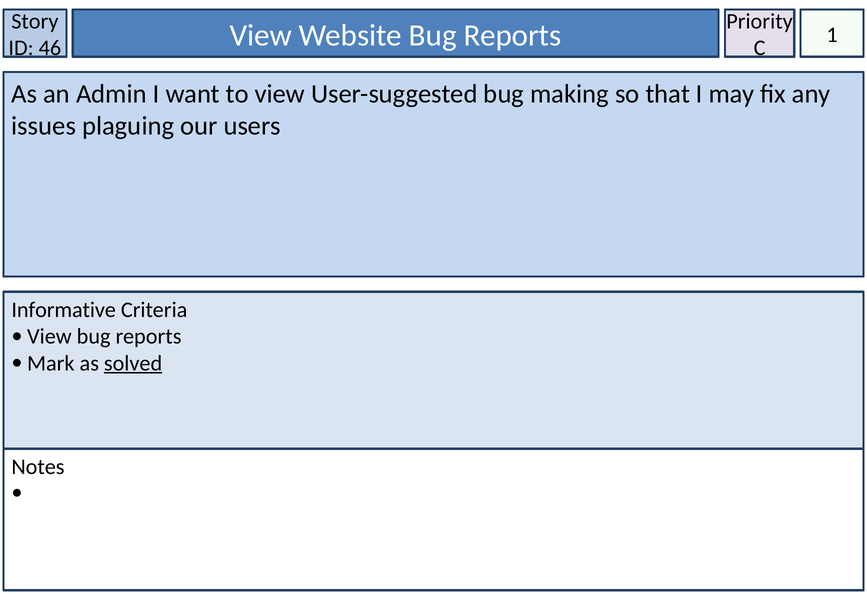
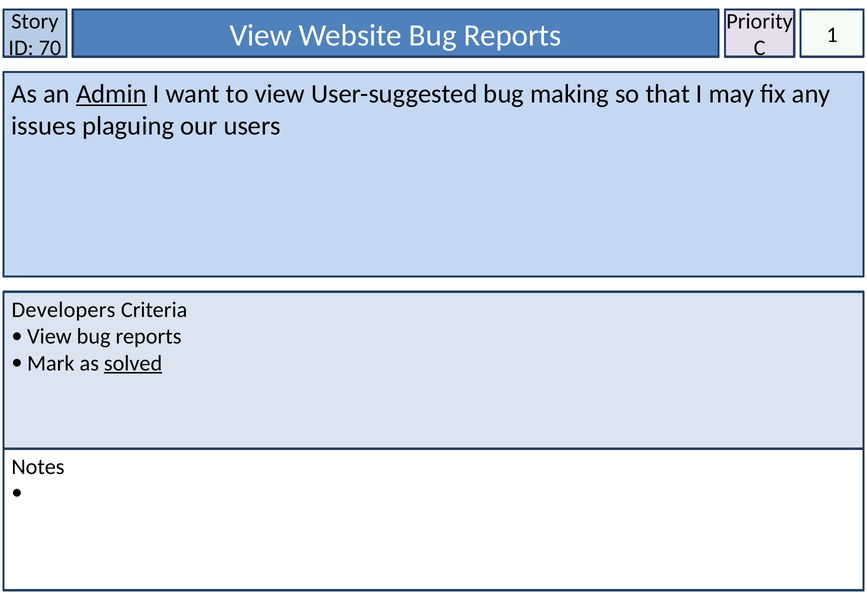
46: 46 -> 70 (50, 48)
Admin underline: none -> present (111, 94)
Informative: Informative -> Developers (64, 310)
